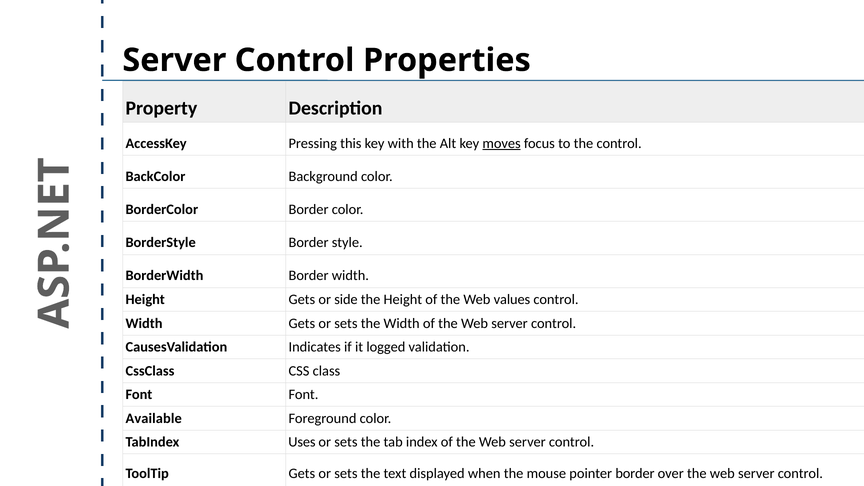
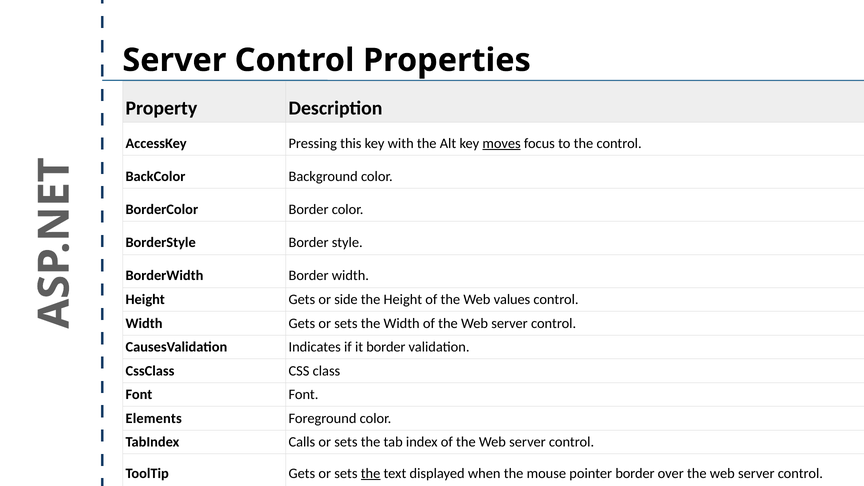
it logged: logged -> border (386, 347)
Available: Available -> Elements (154, 418)
Uses: Uses -> Calls (302, 442)
the underline: none -> present (371, 473)
